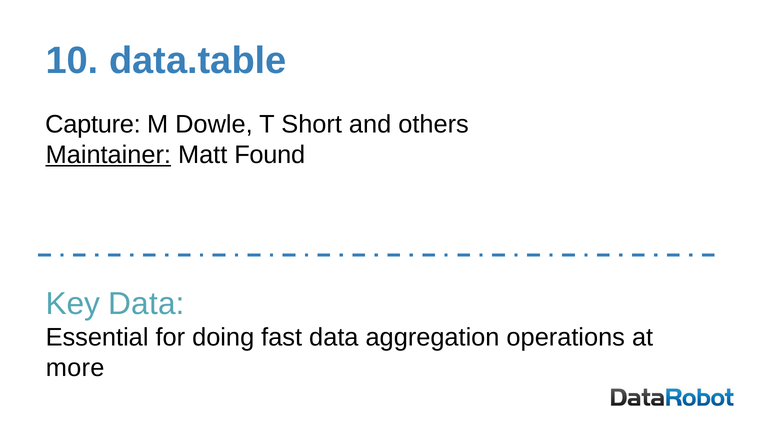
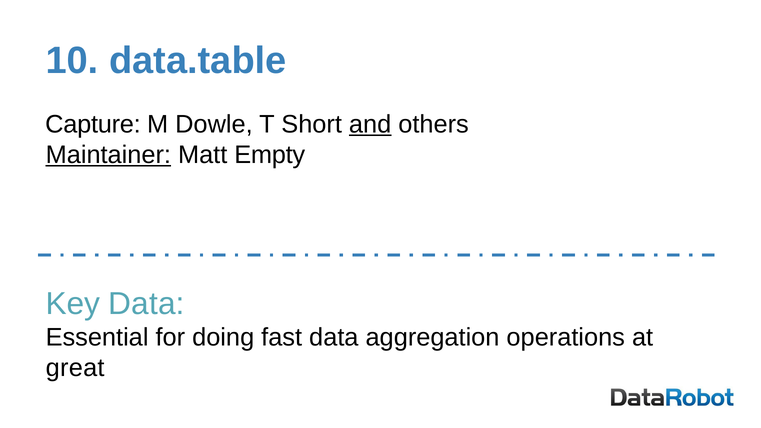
and underline: none -> present (370, 125)
Found: Found -> Empty (270, 155)
more: more -> great (75, 368)
